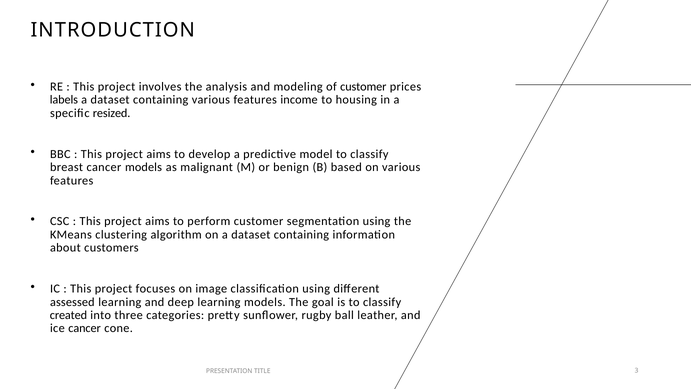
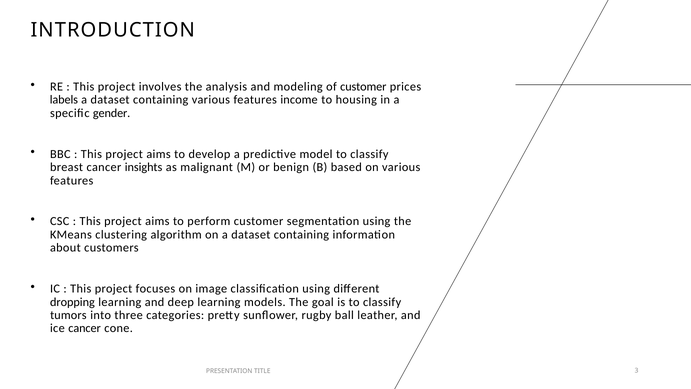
resized: resized -> gender (112, 113)
cancer models: models -> insights (144, 167)
assessed: assessed -> dropping (72, 302)
created: created -> tumors (68, 315)
